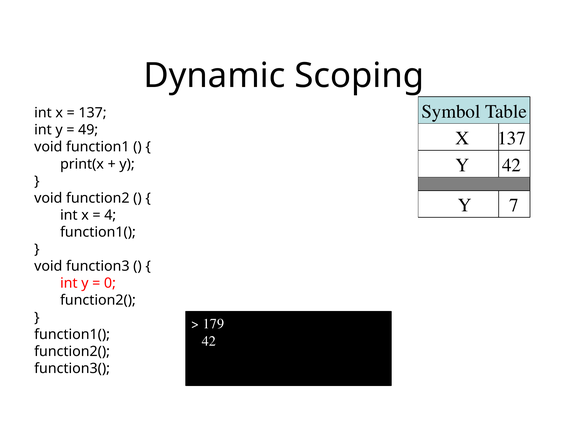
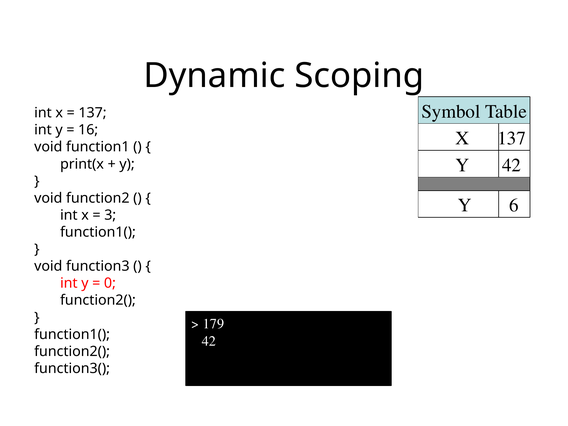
49: 49 -> 16 (88, 130)
7: 7 -> 6 (514, 205)
4: 4 -> 3 (110, 215)
